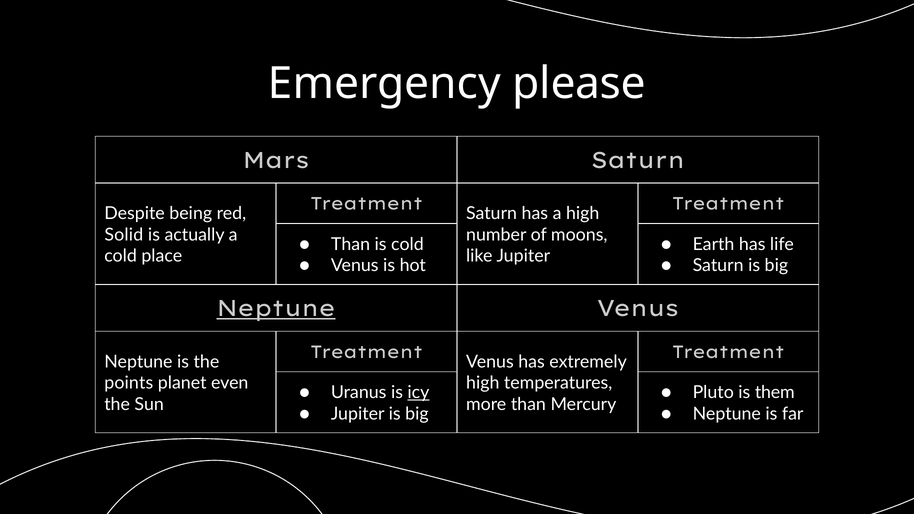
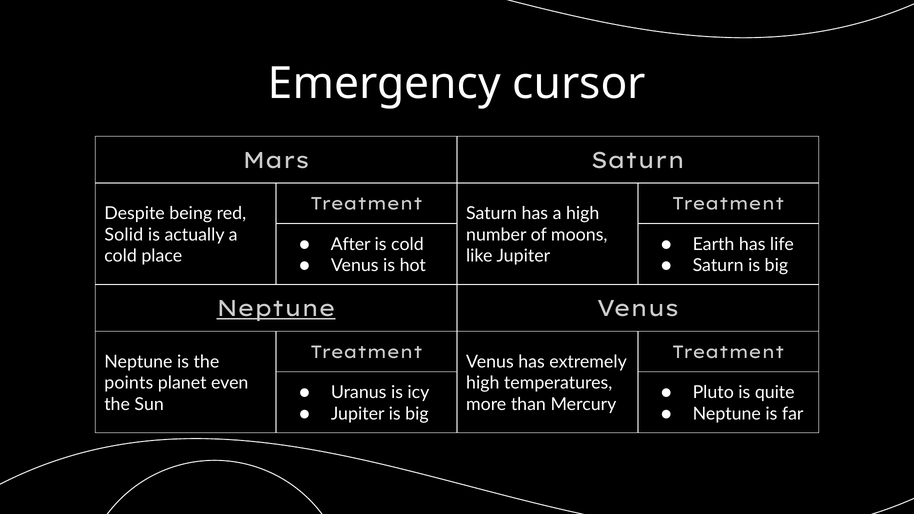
please: please -> cursor (579, 83)
Than: Than -> After (351, 244)
icy underline: present -> none (418, 393)
them: them -> quite (775, 393)
